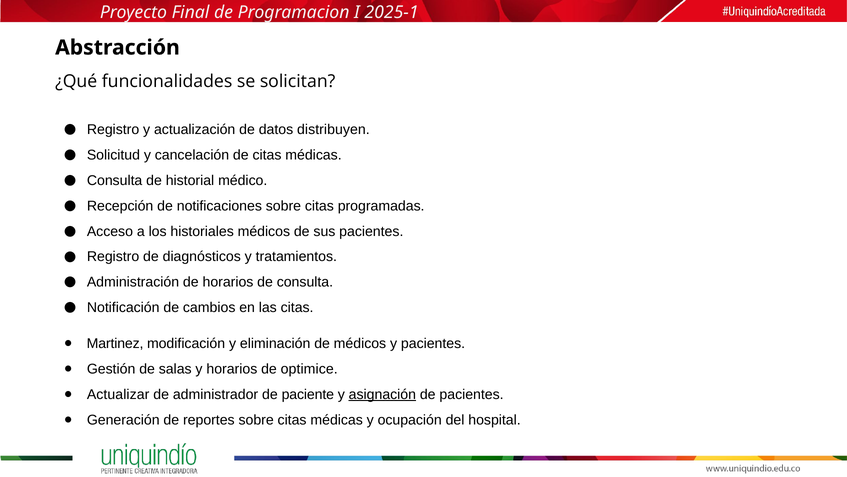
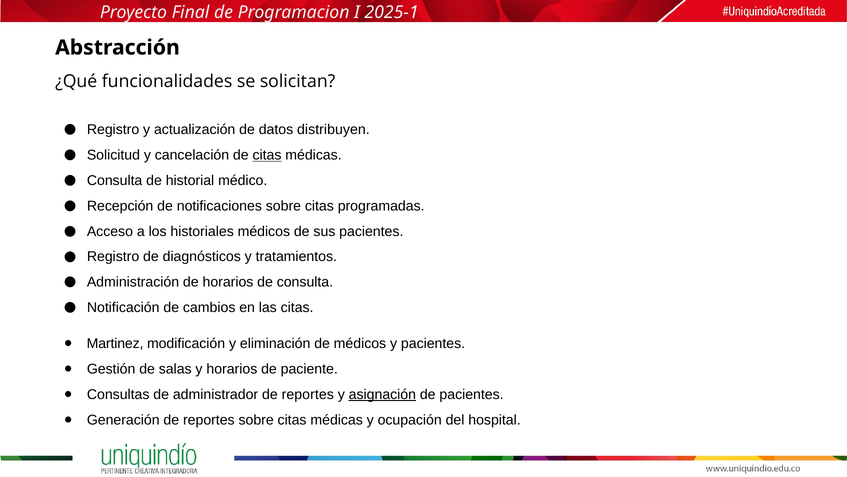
citas underline: none -> present (267, 155)
optimice: optimice -> paciente (309, 369)
Actualizar: Actualizar -> Consultas (118, 394)
paciente: paciente -> reportes (308, 394)
